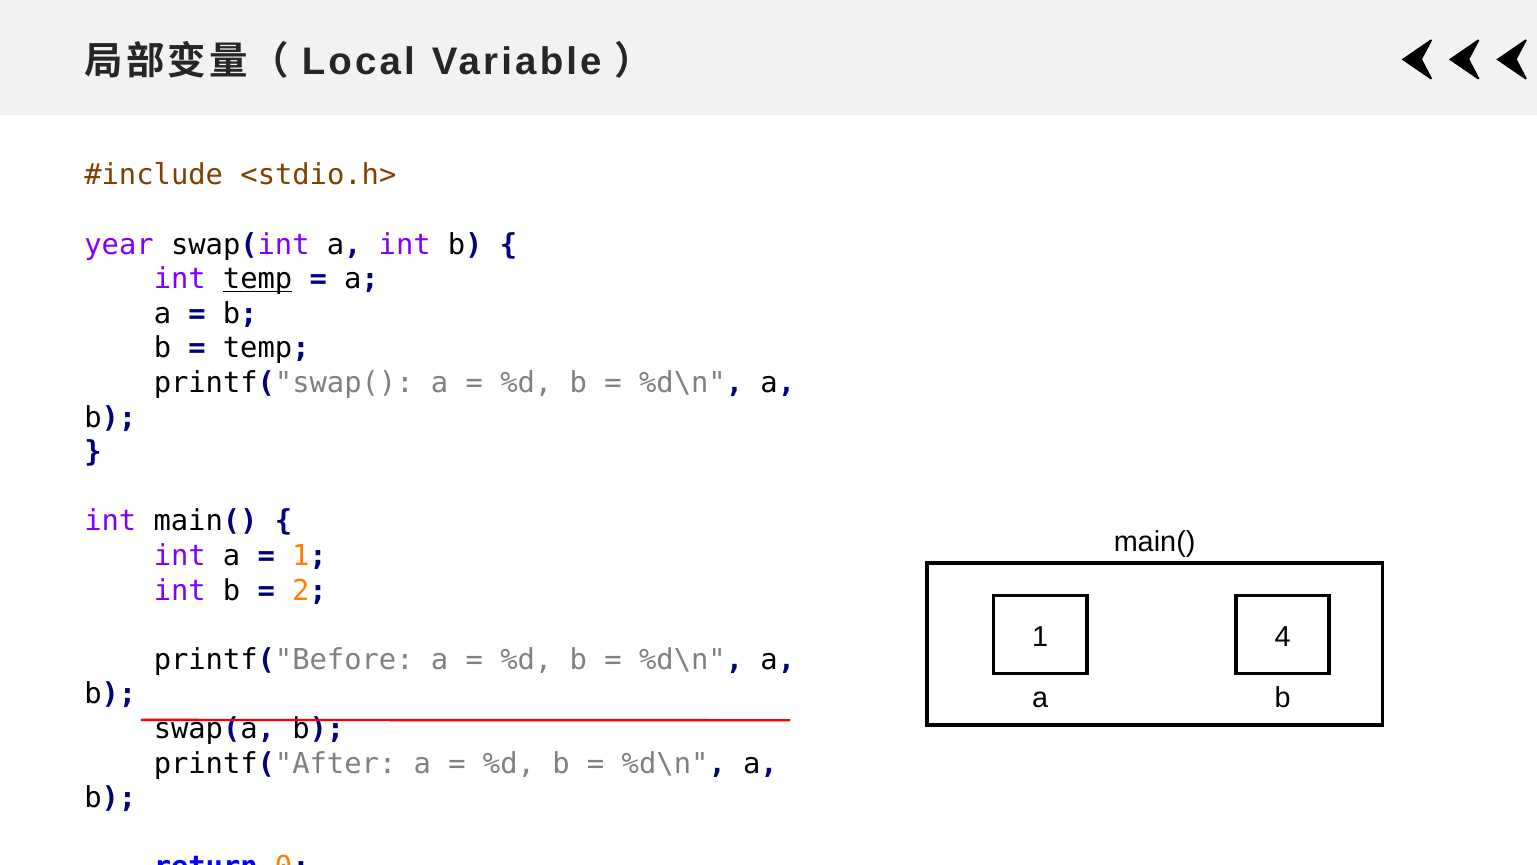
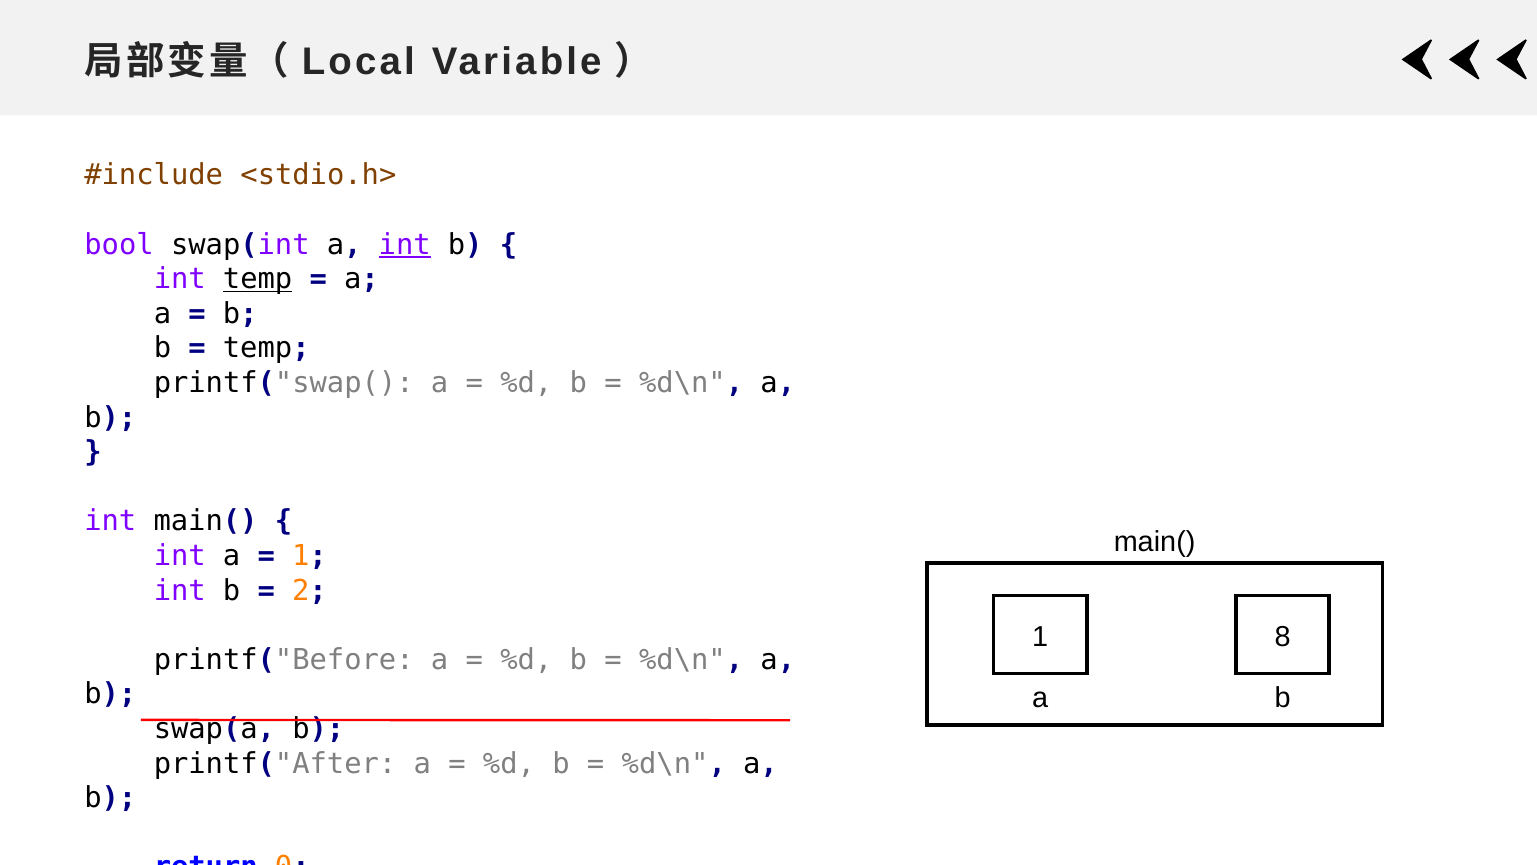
year: year -> bool (119, 245)
int underline: none -> present (405, 245)
4: 4 -> 8 (1283, 636)
